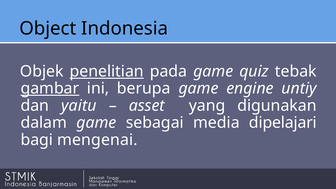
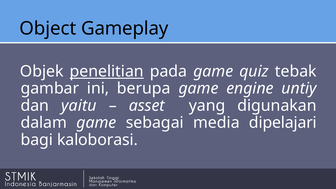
Indonesia: Indonesia -> Gameplay (125, 29)
gambar underline: present -> none (50, 88)
mengenai: mengenai -> kaloborasi (97, 140)
